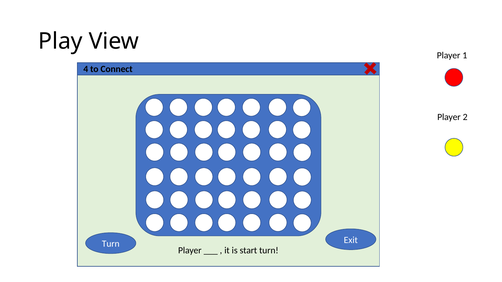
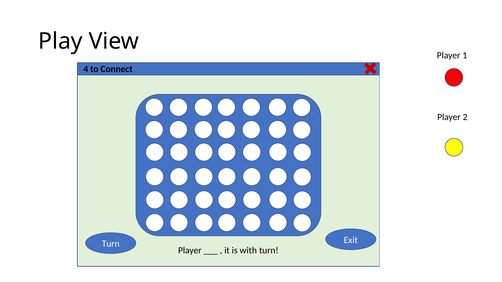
start: start -> with (248, 251)
